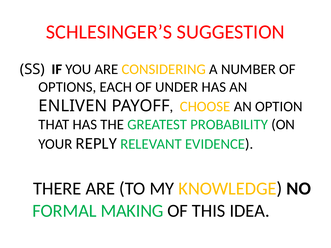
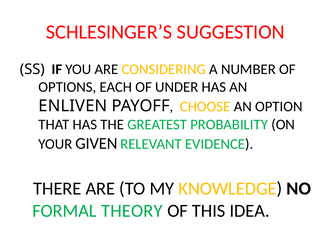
REPLY: REPLY -> GIVEN (96, 144)
MAKING: MAKING -> THEORY (132, 211)
